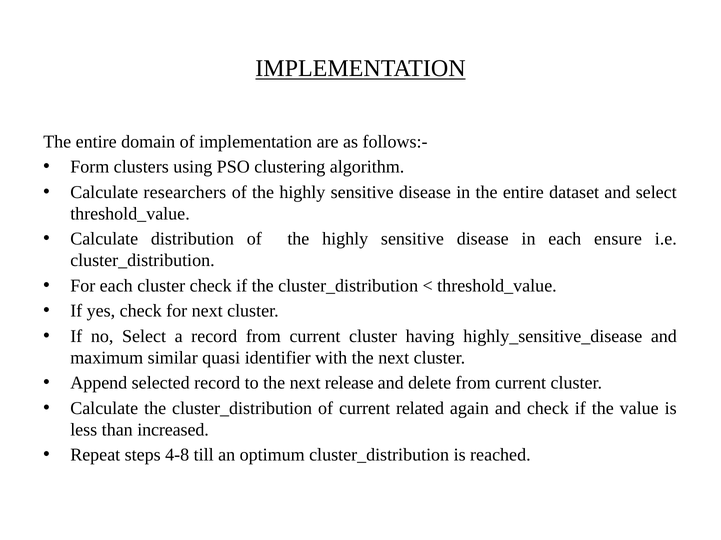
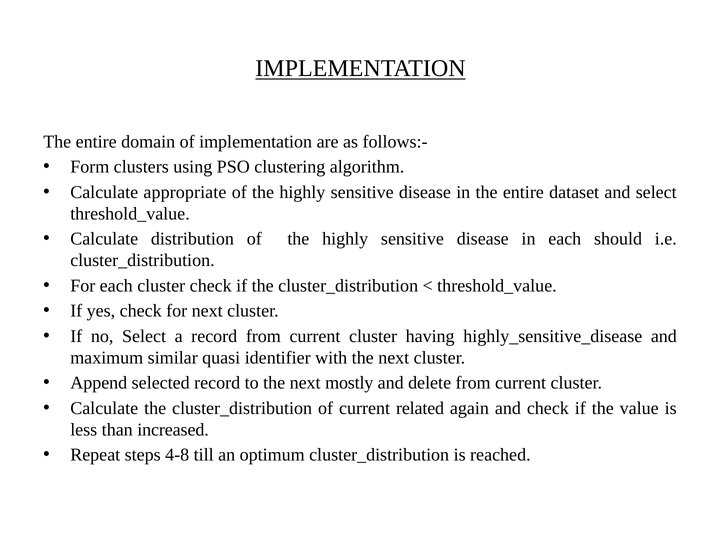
researchers: researchers -> appropriate (185, 192)
ensure: ensure -> should (618, 239)
release: release -> mostly (349, 383)
